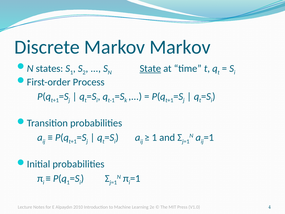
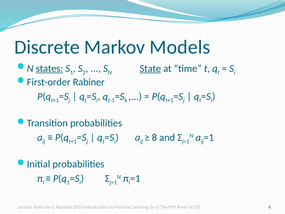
Markov Markov: Markov -> Models (180, 47)
states underline: none -> present (49, 68)
Process: Process -> Rabiner (89, 82)
1: 1 -> 8 (154, 137)
